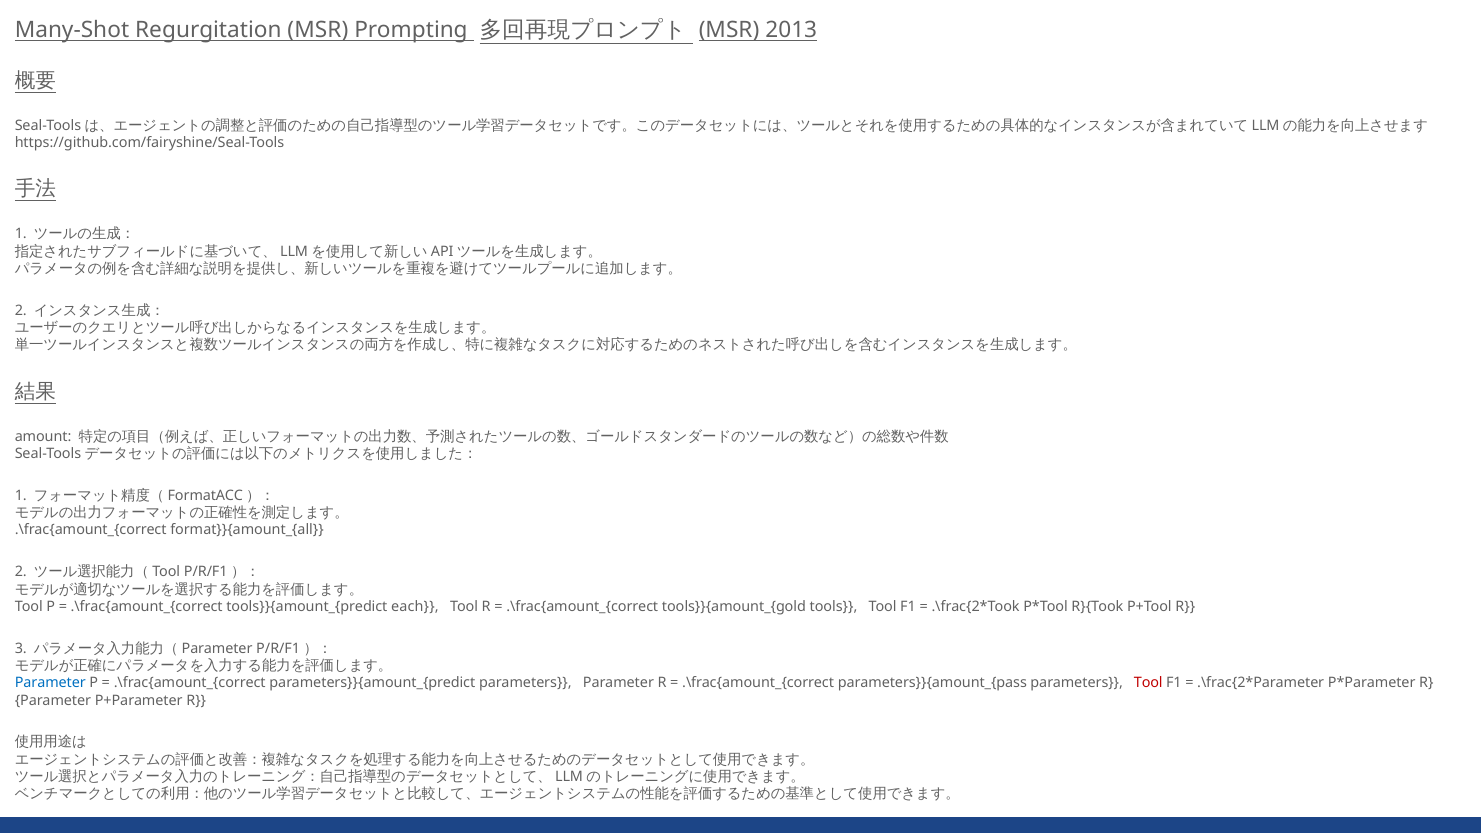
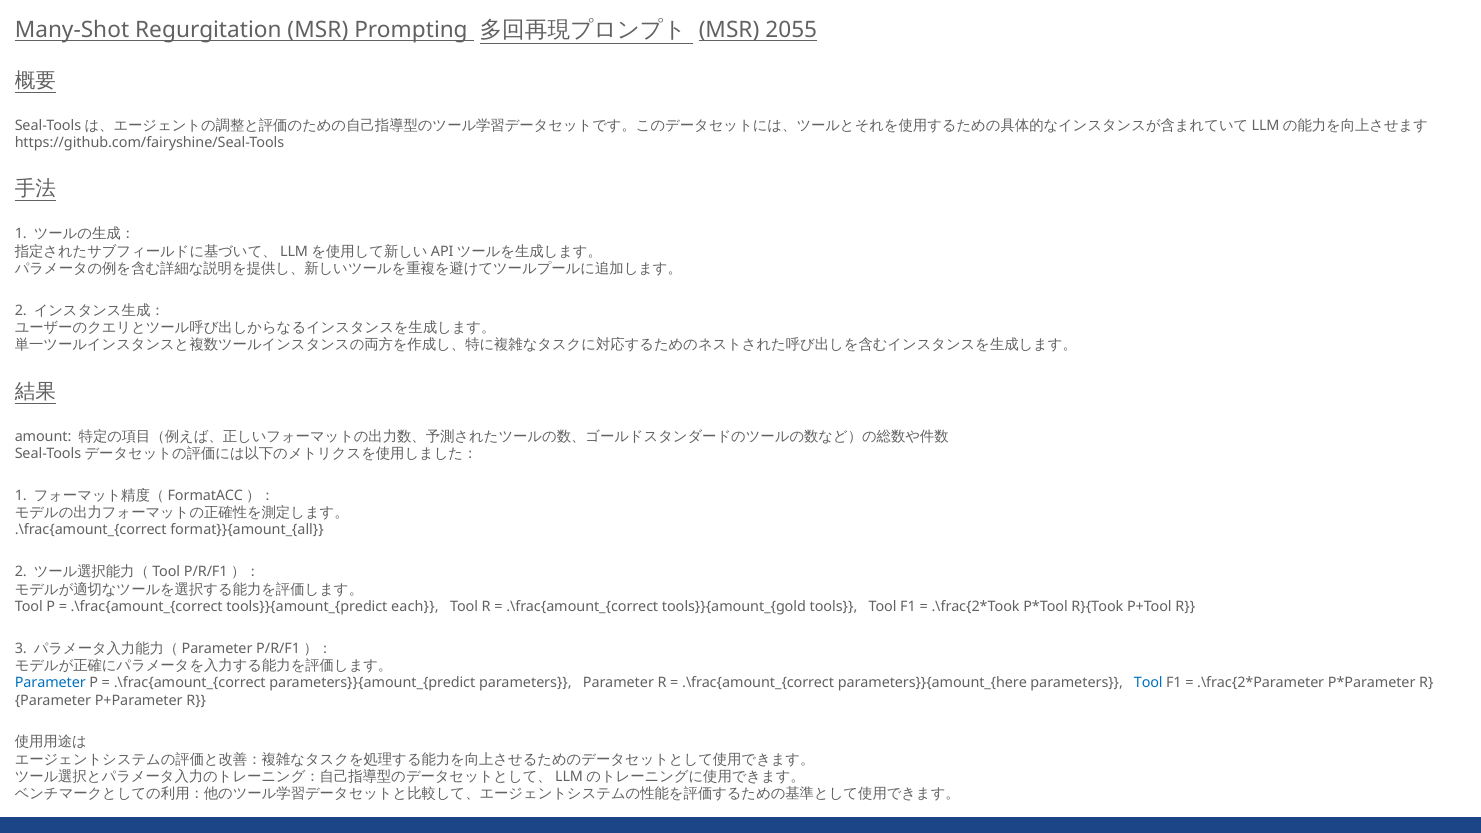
2013: 2013 -> 2055 (791, 30)
parameters}}{amount_{pass: parameters}}{amount_{pass -> parameters}}{amount_{here (932, 683)
Tool colour: red -> blue (1148, 683)
